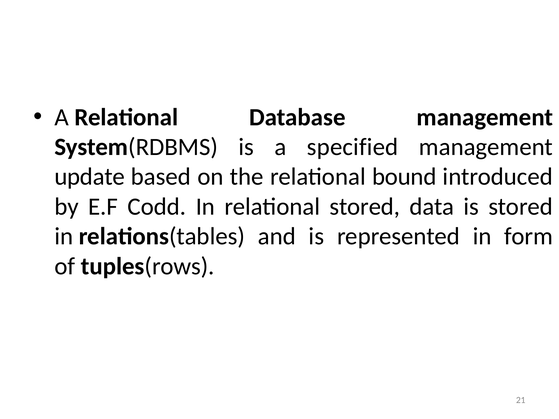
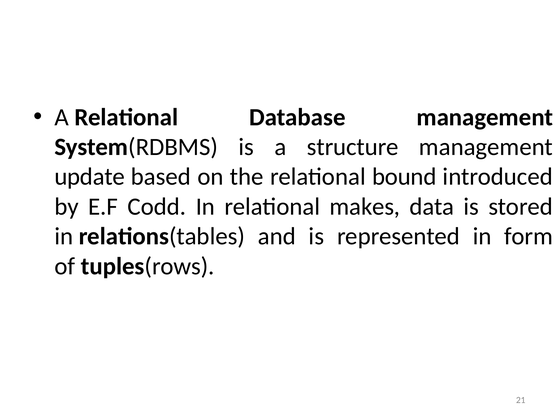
specified: specified -> structure (353, 147)
relational stored: stored -> makes (365, 207)
